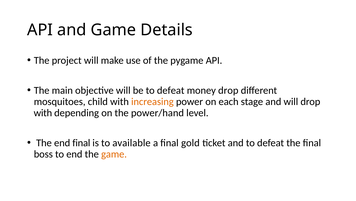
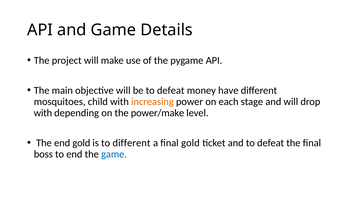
money drop: drop -> have (228, 90)
power/hand: power/hand -> power/make (158, 112)
end final: final -> gold (81, 142)
to available: available -> different (131, 142)
game colour: orange -> blue (114, 154)
